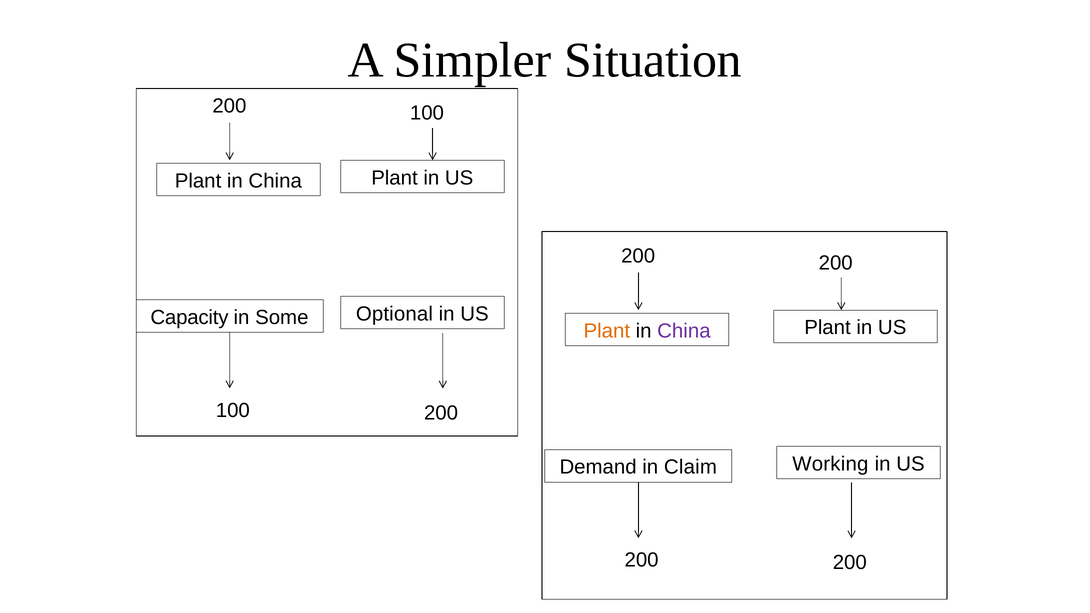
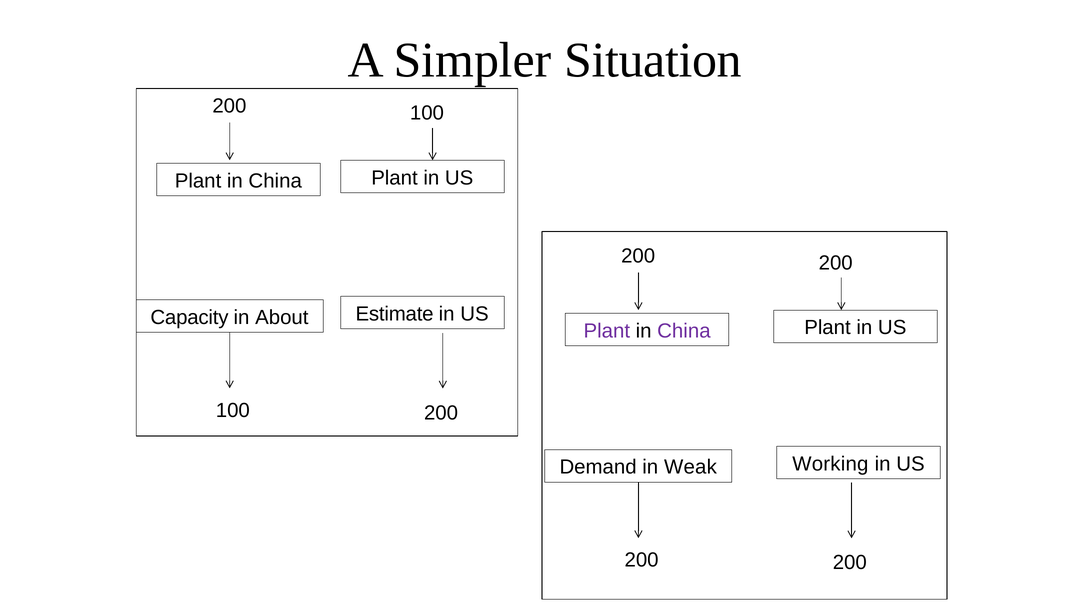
Optional: Optional -> Estimate (395, 314)
Some: Some -> About (282, 317)
Plant colour: orange -> purple (607, 331)
Claim: Claim -> Weak (690, 467)
